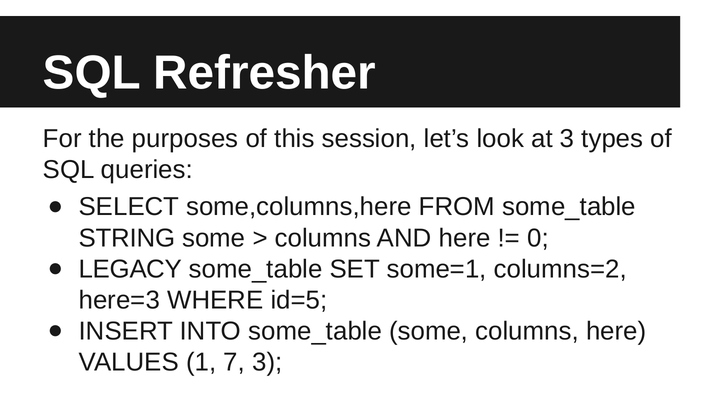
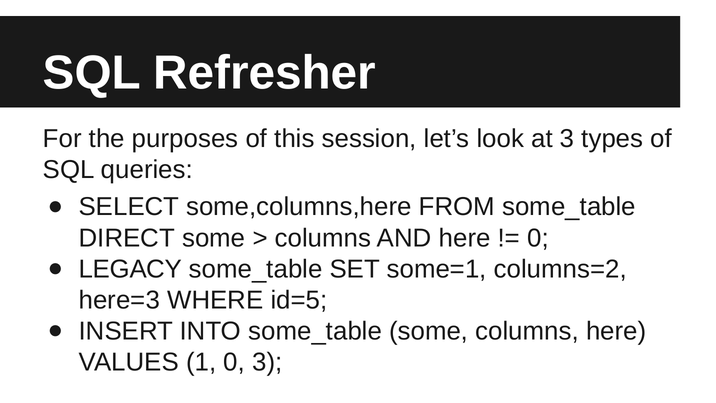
STRING: STRING -> DIRECT (127, 238)
1 7: 7 -> 0 (234, 362)
